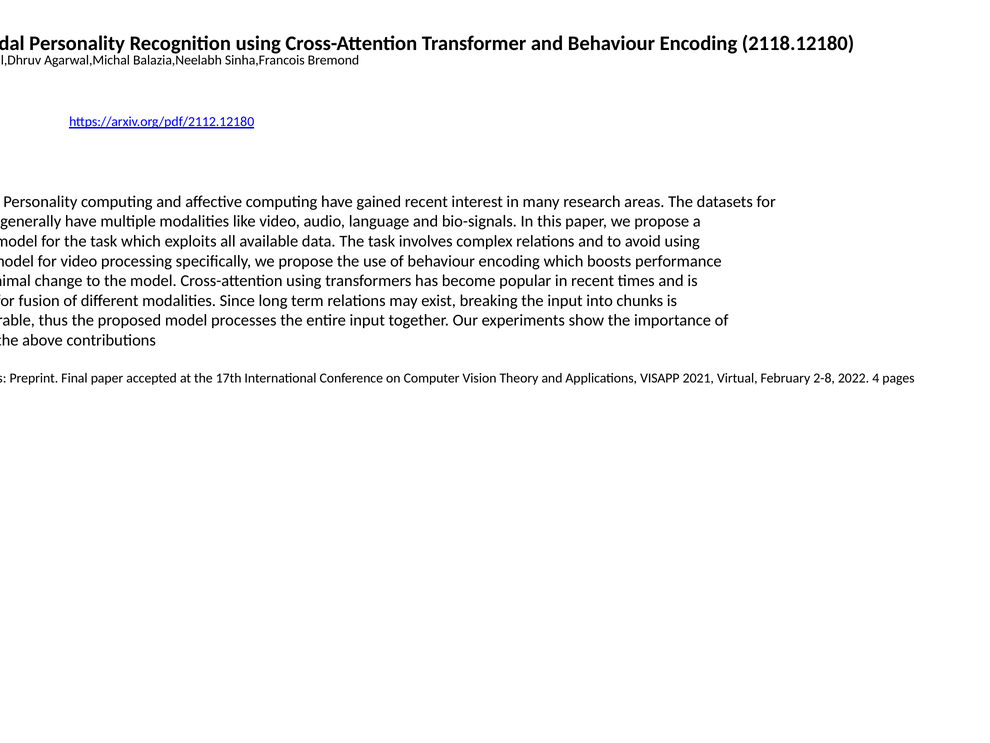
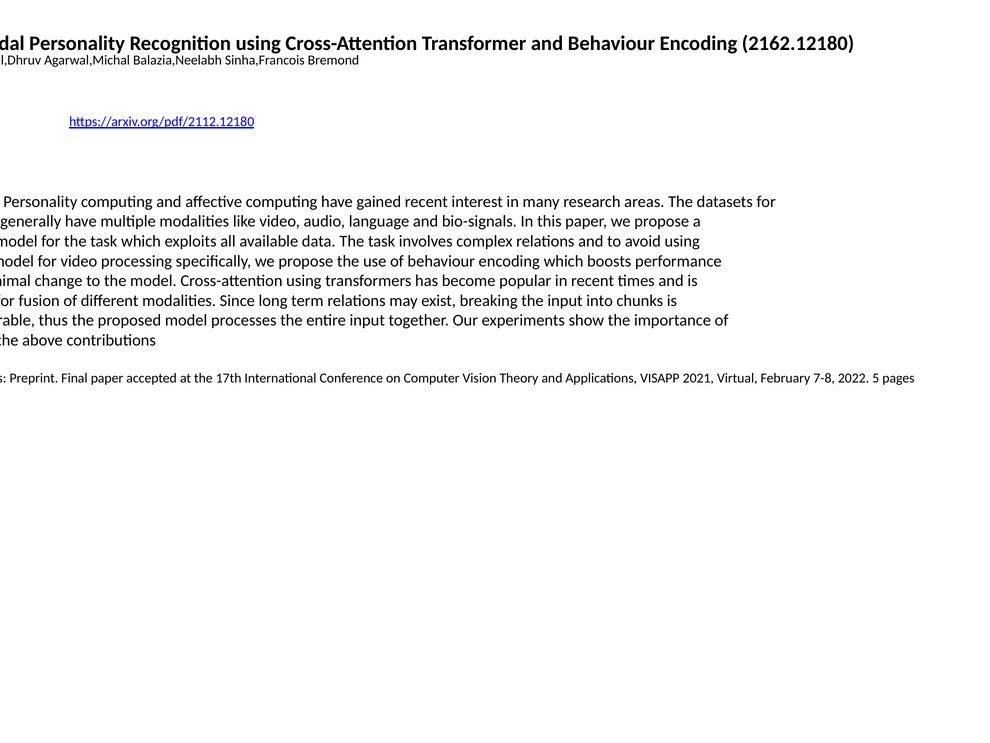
2118.12180: 2118.12180 -> 2162.12180 (798, 44)
2-8: 2-8 -> 7-8 (824, 378)
4: 4 -> 5 (876, 378)
